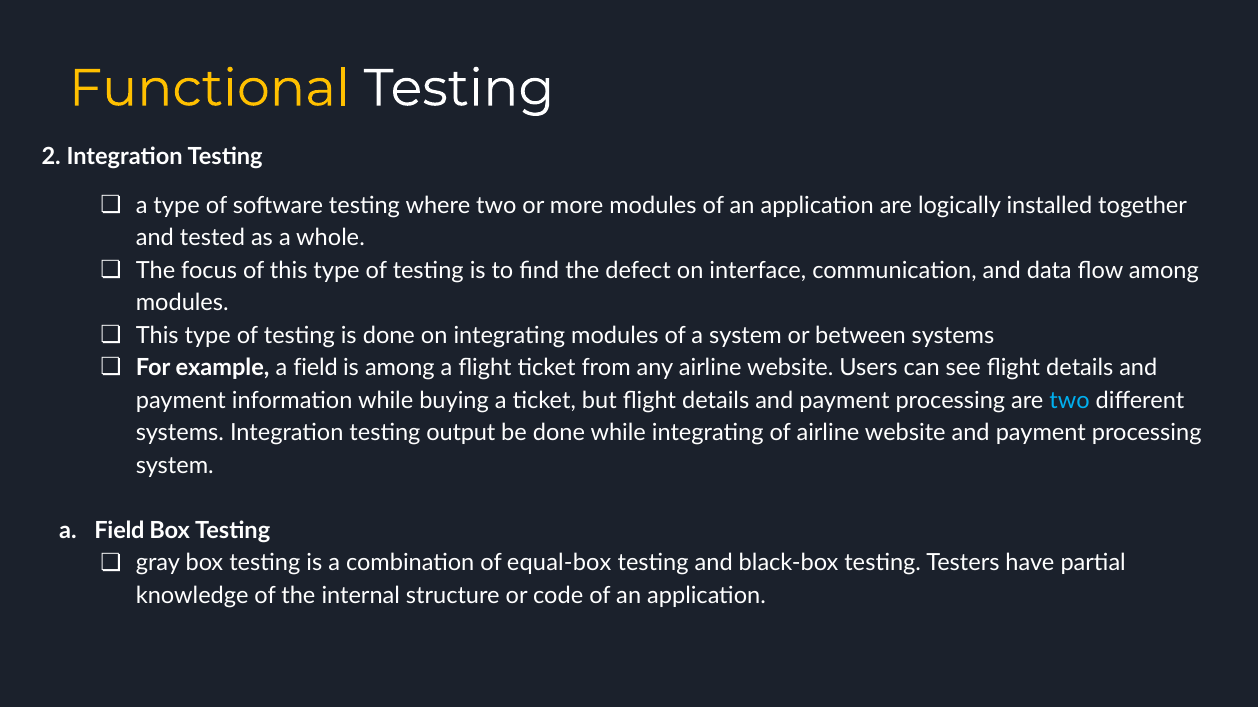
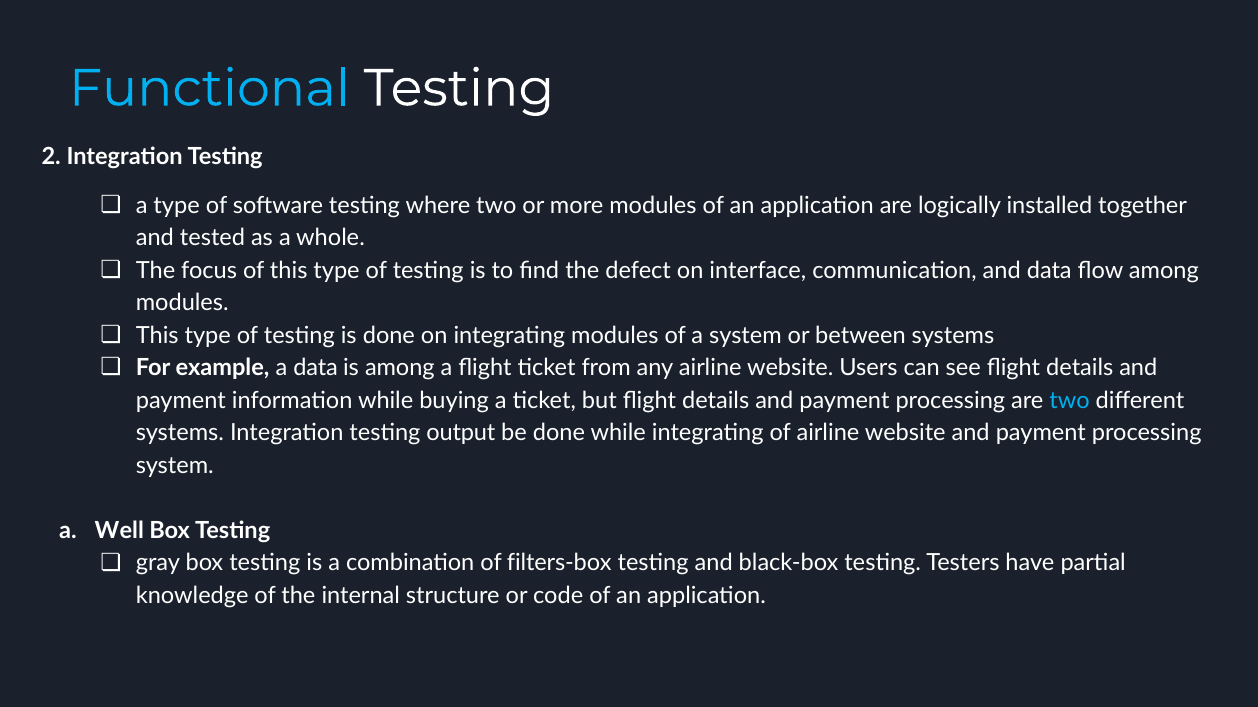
Functional colour: yellow -> light blue (209, 88)
example a field: field -> data (316, 368)
Field: Field -> Well (119, 531)
equal-box: equal-box -> filters-box (559, 563)
